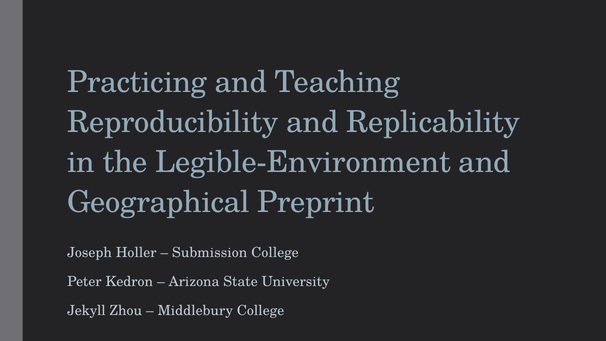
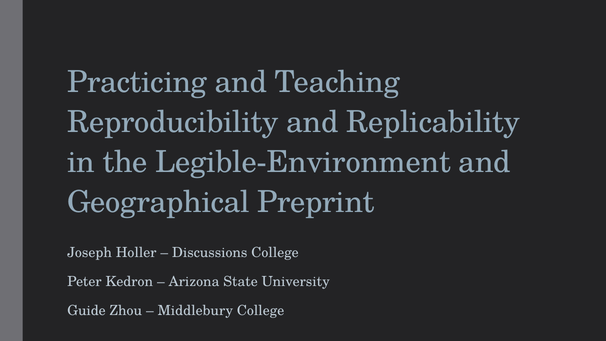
Submission: Submission -> Discussions (210, 253)
Jekyll: Jekyll -> Guide (86, 311)
